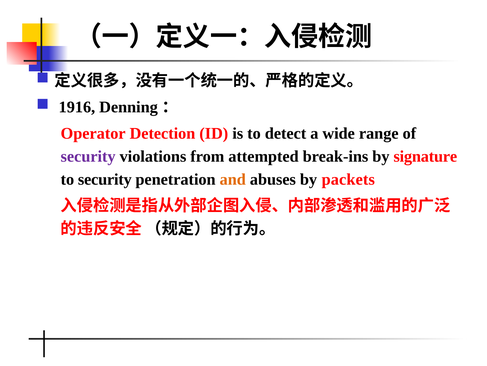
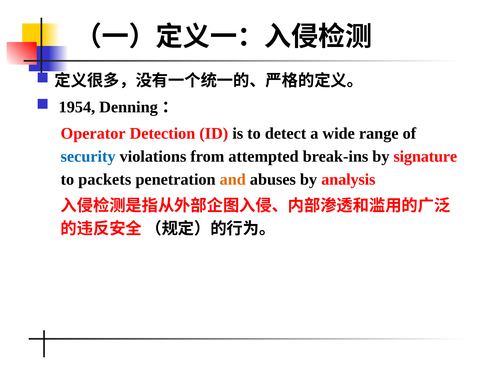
1916: 1916 -> 1954 (77, 107)
security colour: purple -> blue (88, 156)
to security: security -> packets (105, 179)
packets: packets -> analysis (348, 179)
